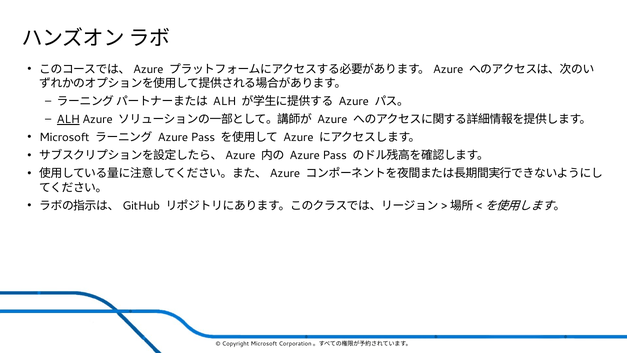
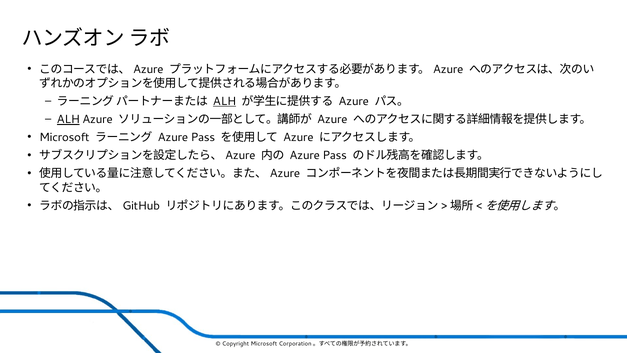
ALH underline: none -> present (225, 101)
